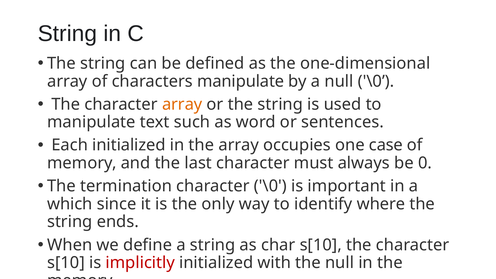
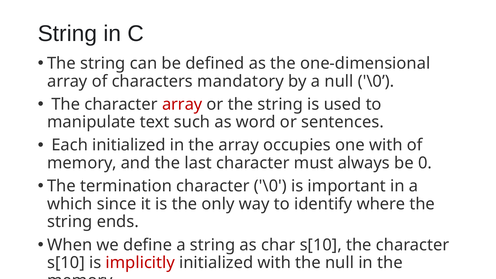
characters manipulate: manipulate -> mandatory (241, 81)
array colour: orange -> red (182, 104)
one case: case -> with (386, 145)
